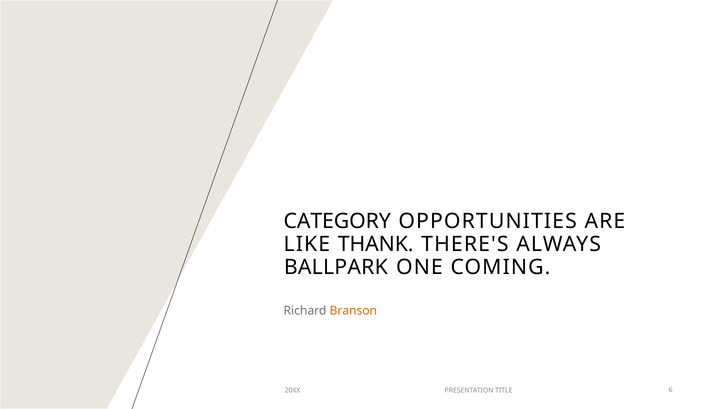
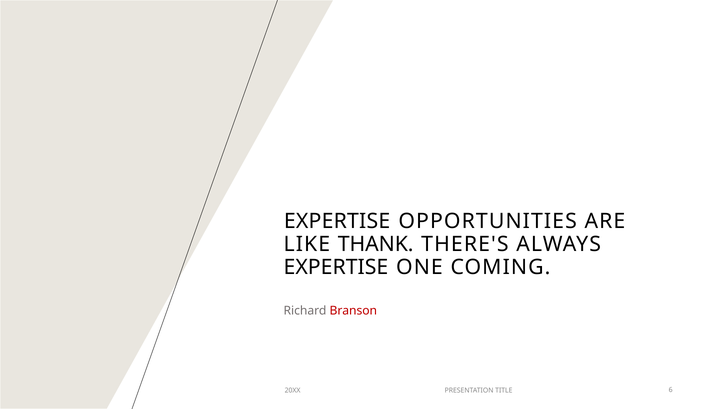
CATEGORY: CATEGORY -> EXPERTISE (337, 222)
BALLPARK: BALLPARK -> EXPERTISE (336, 267)
Branson colour: orange -> red (353, 311)
